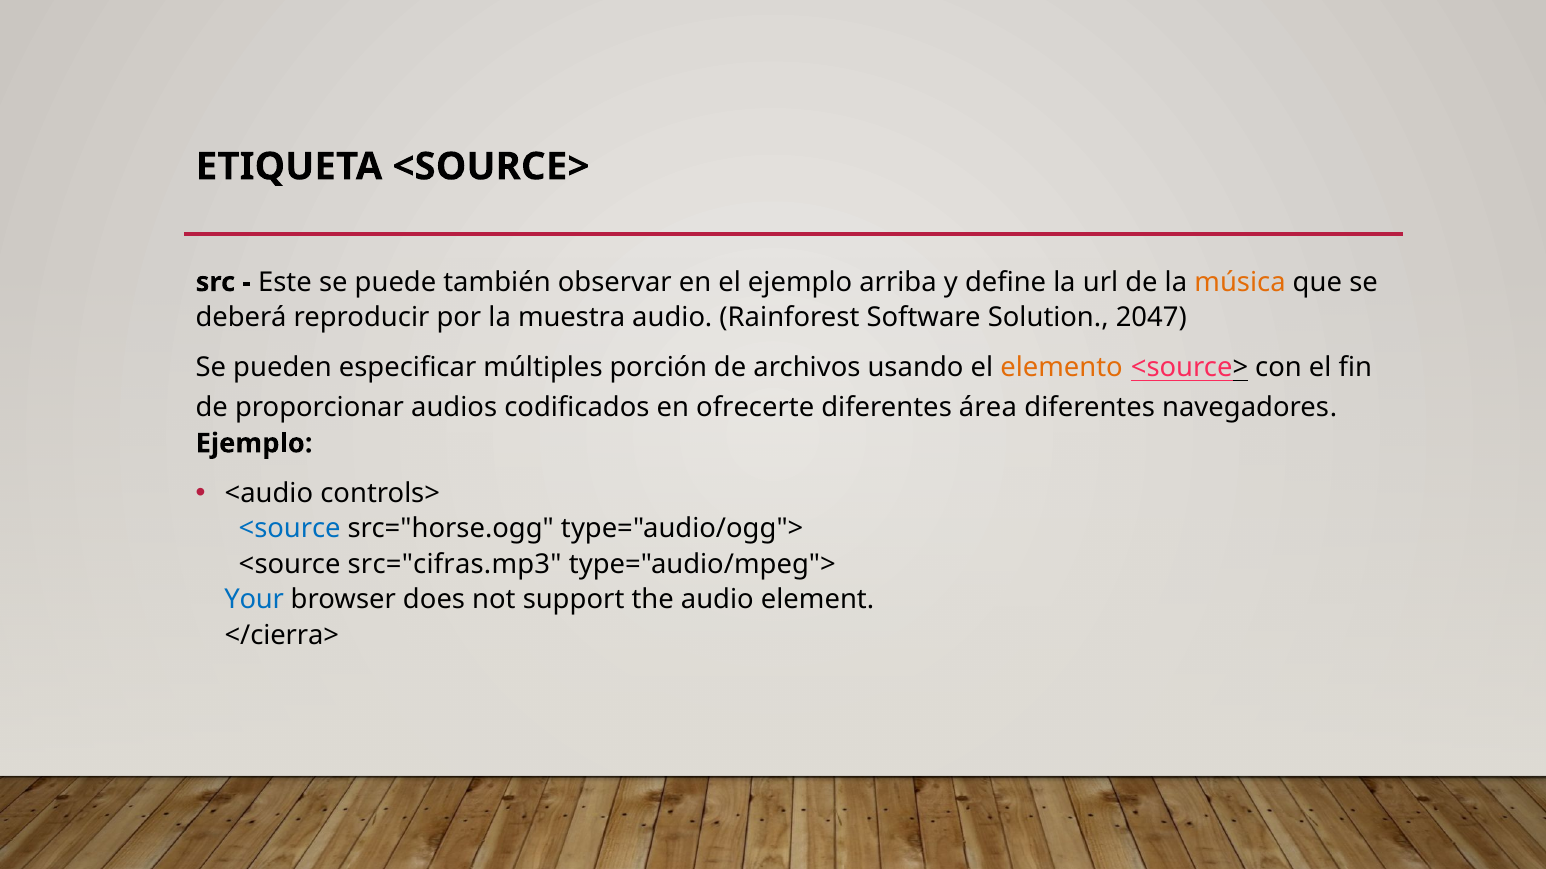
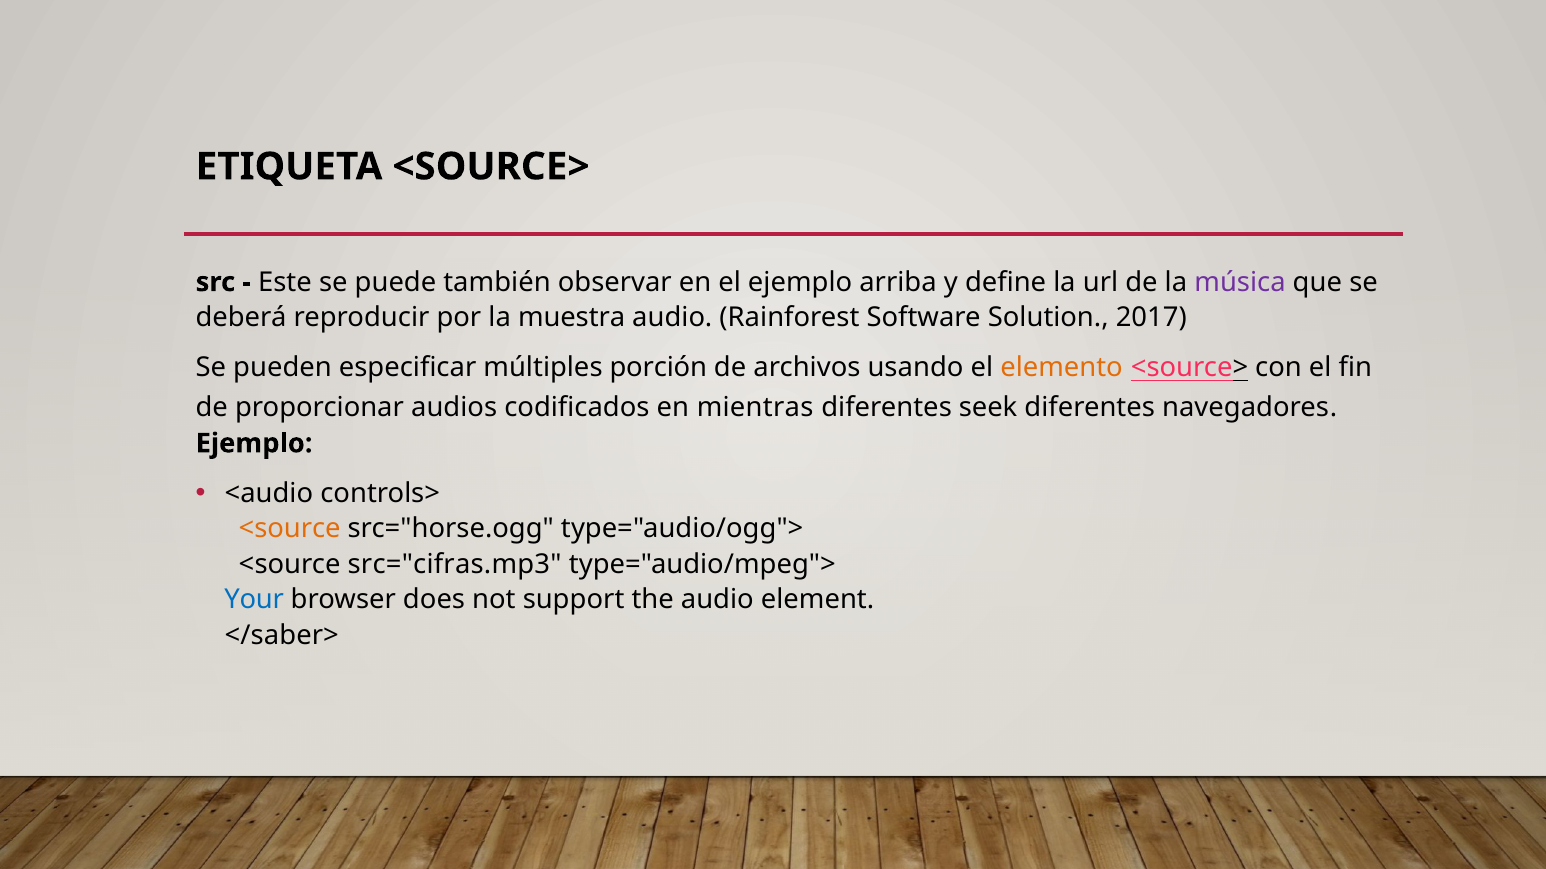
música colour: orange -> purple (1240, 282)
2047: 2047 -> 2017 (1151, 318)
ofrecerte: ofrecerte -> mientras (755, 408)
área: área -> seek (988, 408)
<source colour: blue -> orange (290, 529)
</cierra>: </cierra> -> </saber> (282, 635)
